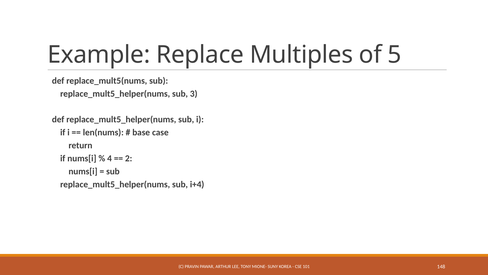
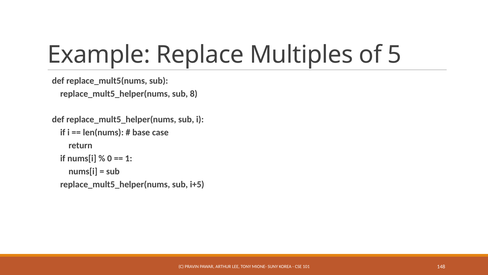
3: 3 -> 8 (194, 94)
4: 4 -> 0 (110, 158)
2: 2 -> 1 (129, 158)
i+4: i+4 -> i+5 (197, 184)
